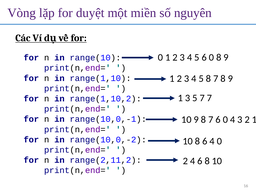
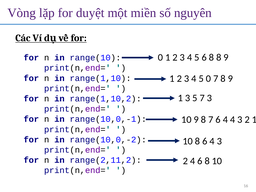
5 6 0: 0 -> 8 (211, 57)
5 8: 8 -> 0 (208, 79)
7 7: 7 -> 3 (209, 98)
7 6 0: 0 -> 4 (225, 120)
6 4 0: 0 -> 3 (219, 141)
